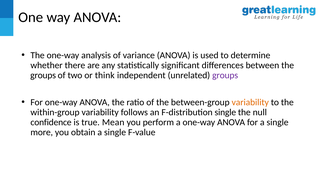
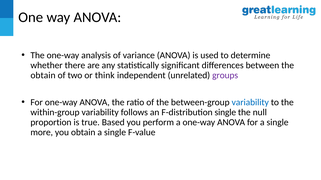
groups: groups -> obtain (43, 76)
variability colour: orange -> blue (250, 102)
confidence: confidence -> proportion (51, 123)
Mean: Mean -> Based (113, 123)
